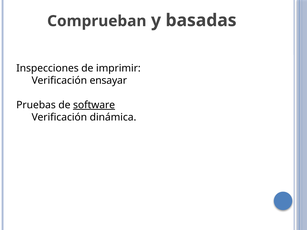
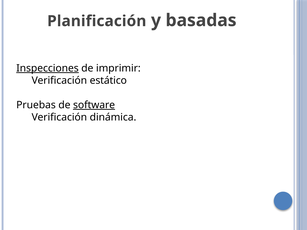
Comprueban: Comprueban -> Planificación (97, 21)
Inspecciones underline: none -> present (47, 68)
ensayar: ensayar -> estático (108, 81)
